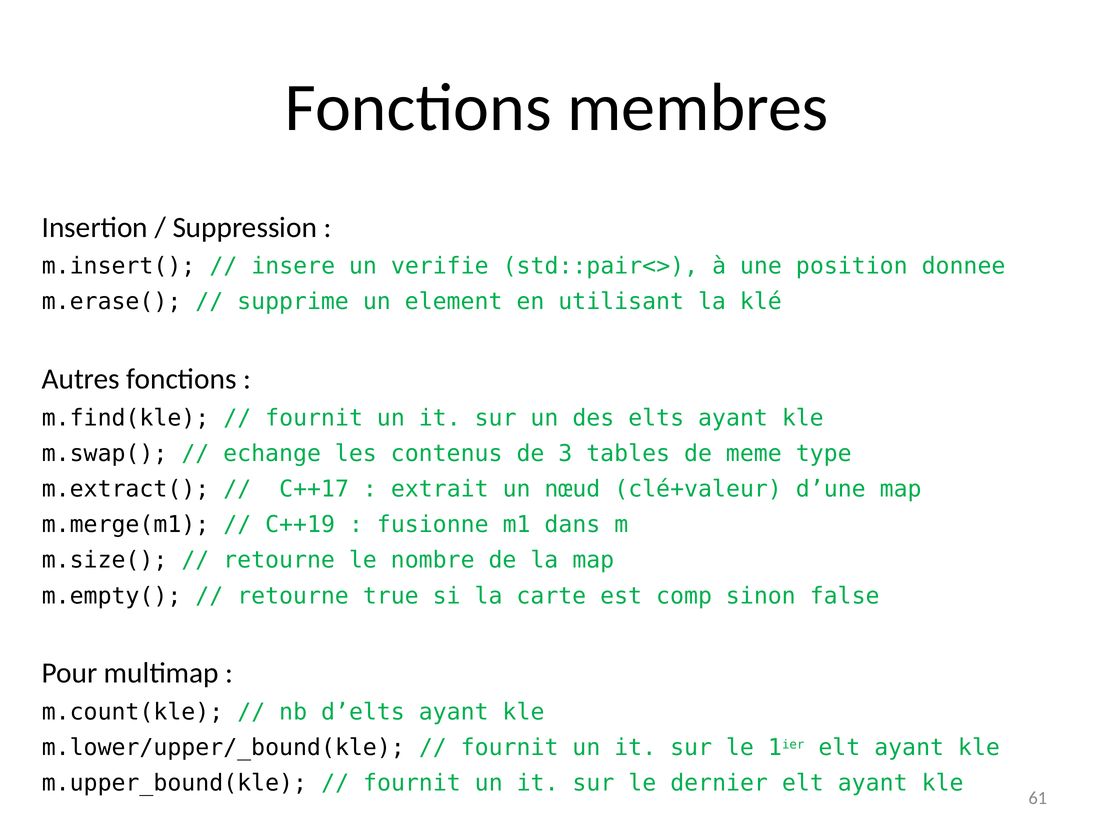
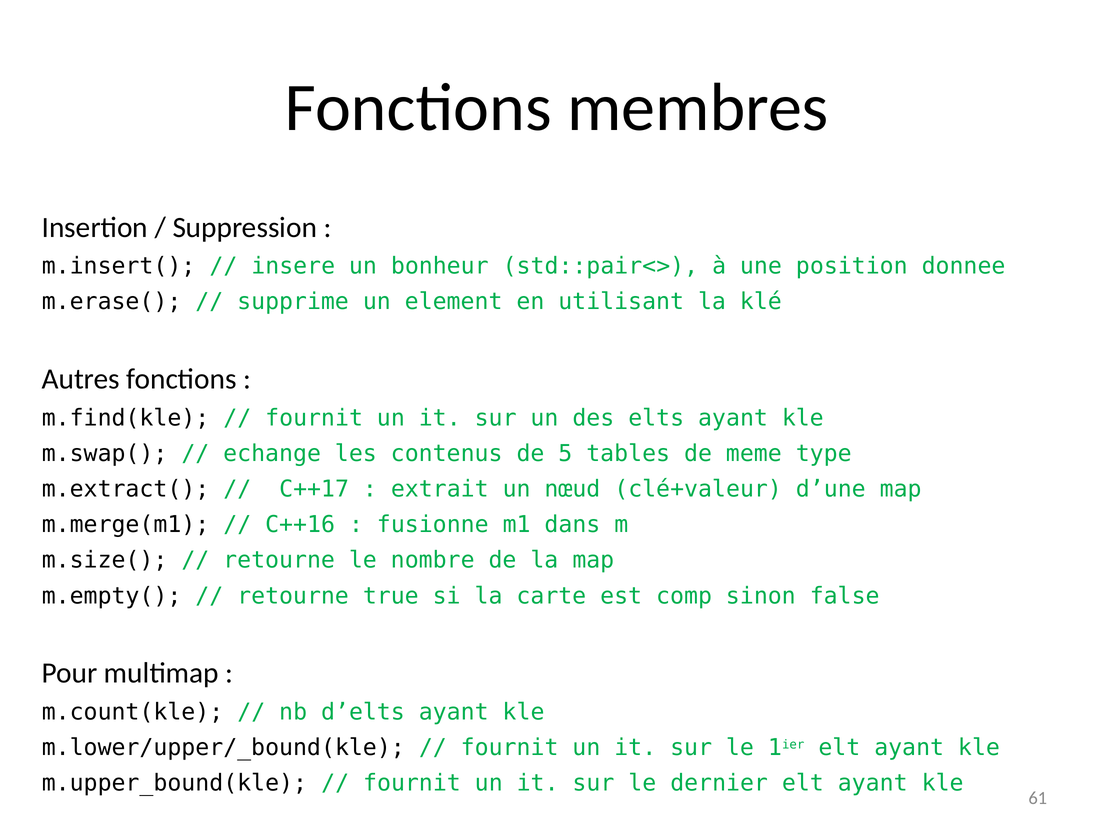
verifie: verifie -> bonheur (440, 266)
3: 3 -> 5 (565, 453)
C++19: C++19 -> C++16 (300, 524)
